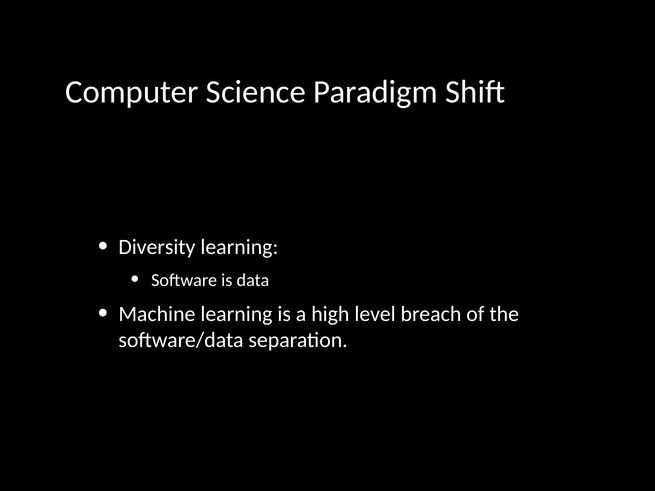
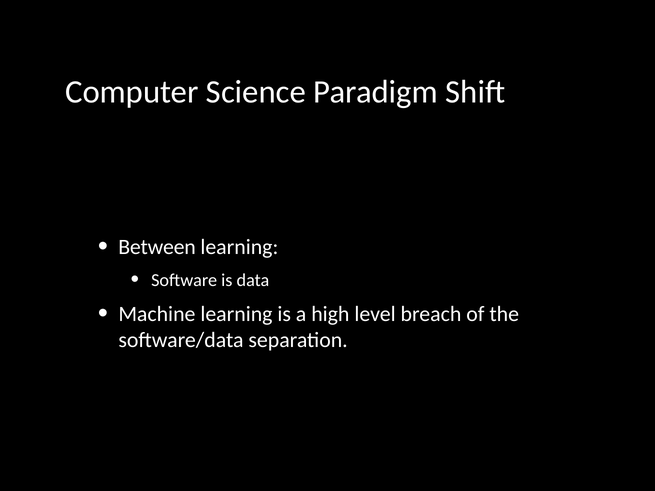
Diversity: Diversity -> Between (157, 247)
